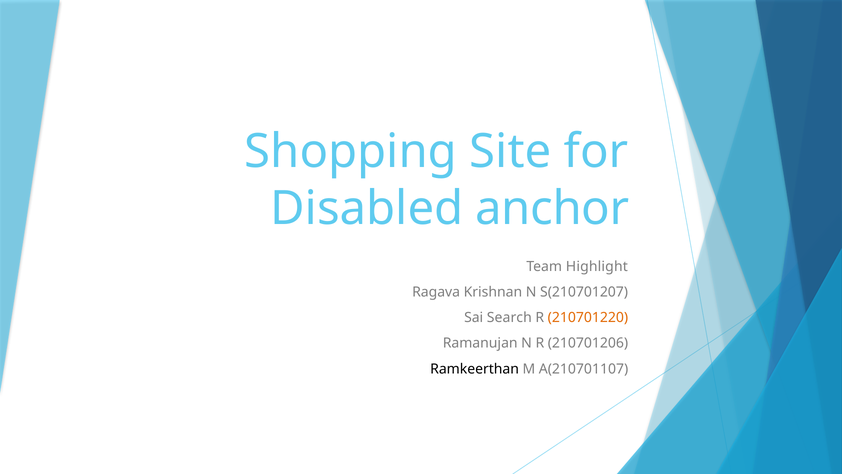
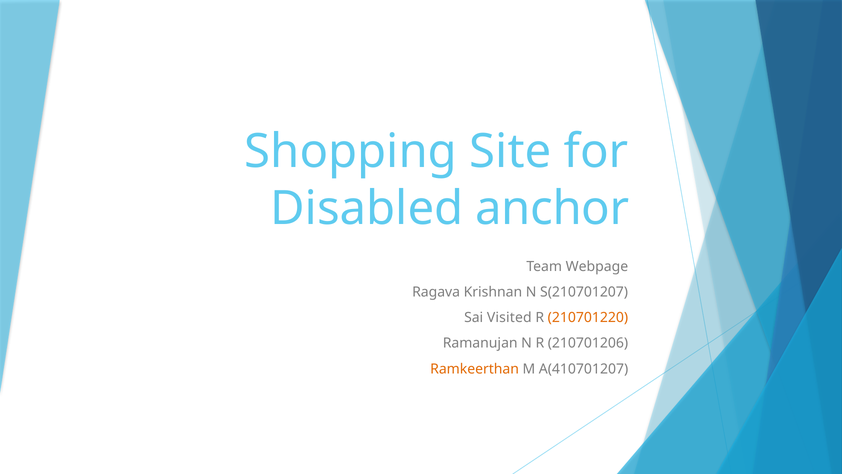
Highlight: Highlight -> Webpage (597, 266)
Search: Search -> Visited (509, 317)
Ramkeerthan colour: black -> orange (475, 369)
A(210701107: A(210701107 -> A(410701207 (584, 369)
